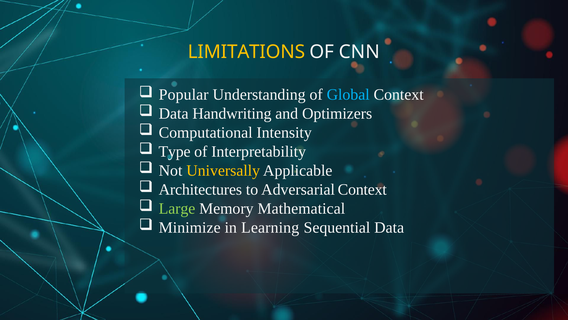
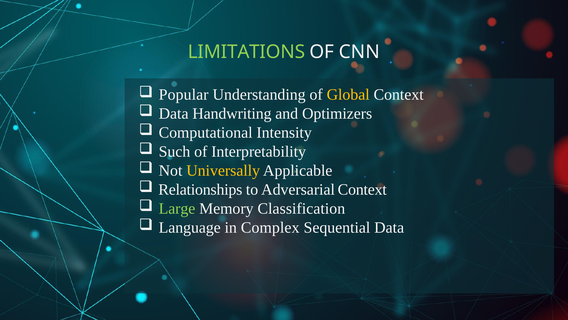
LIMITATIONS colour: yellow -> light green (246, 52)
Global colour: light blue -> yellow (348, 95)
Type: Type -> Such (174, 151)
Architectures: Architectures -> Relationships (200, 189)
Mathematical: Mathematical -> Classification (301, 208)
Minimize: Minimize -> Language (190, 227)
Learning: Learning -> Complex (270, 227)
